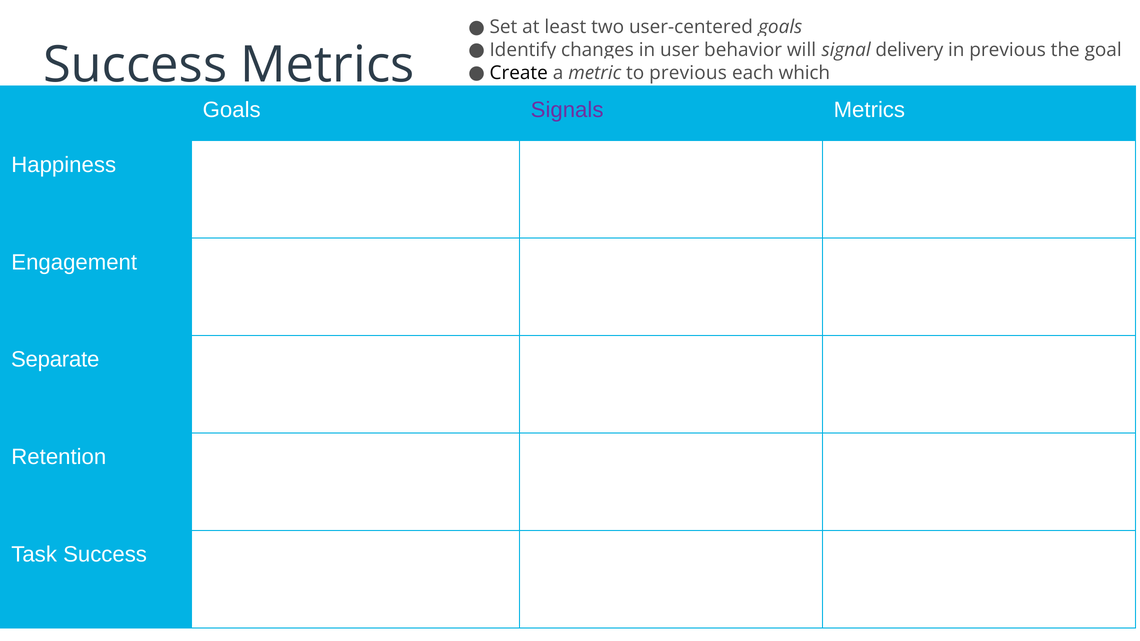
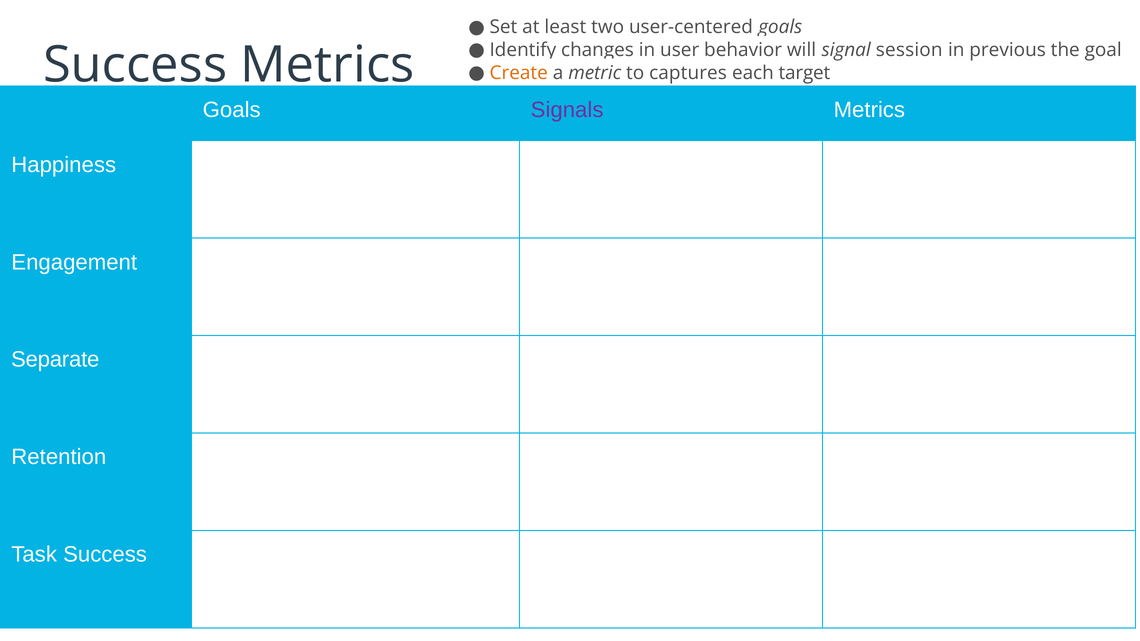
delivery: delivery -> session (909, 50)
Create colour: black -> orange (519, 73)
to previous: previous -> captures (688, 73)
which: which -> target (804, 73)
